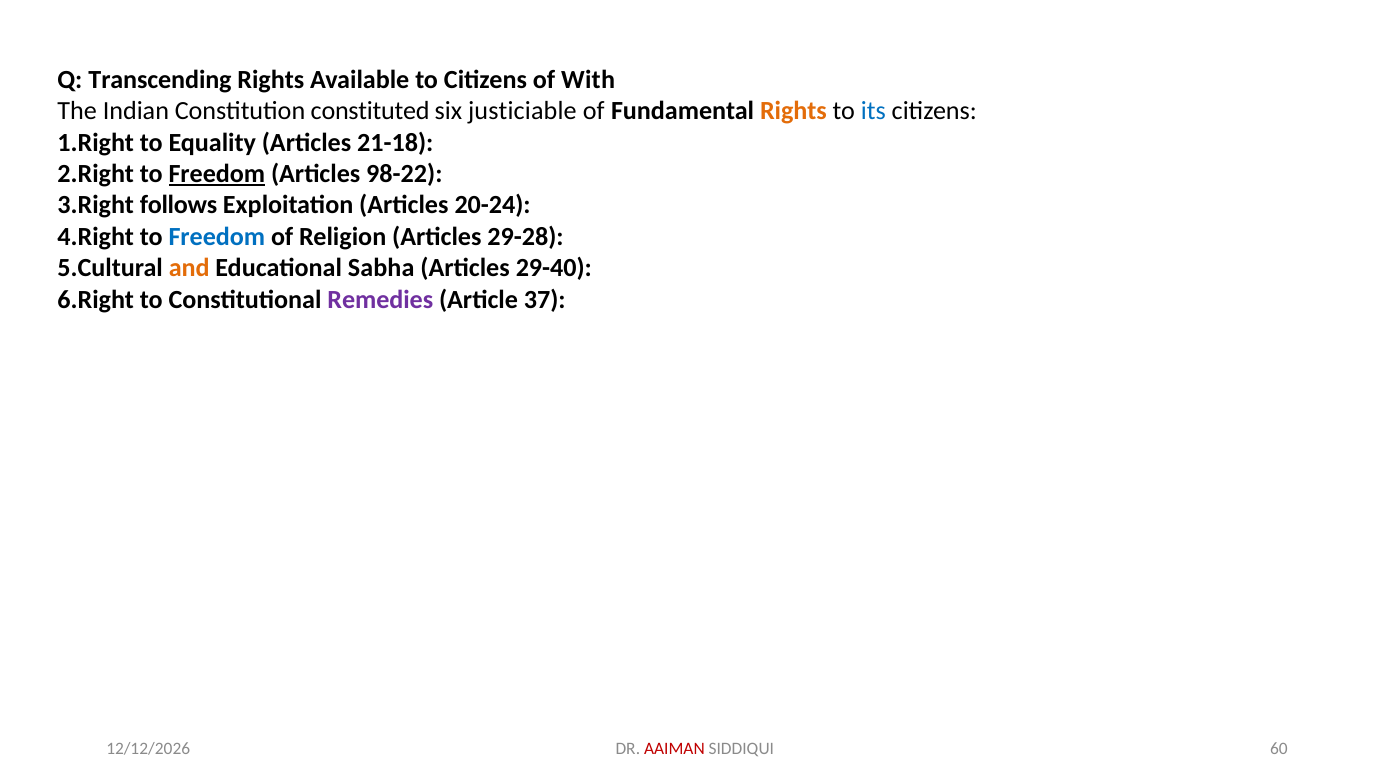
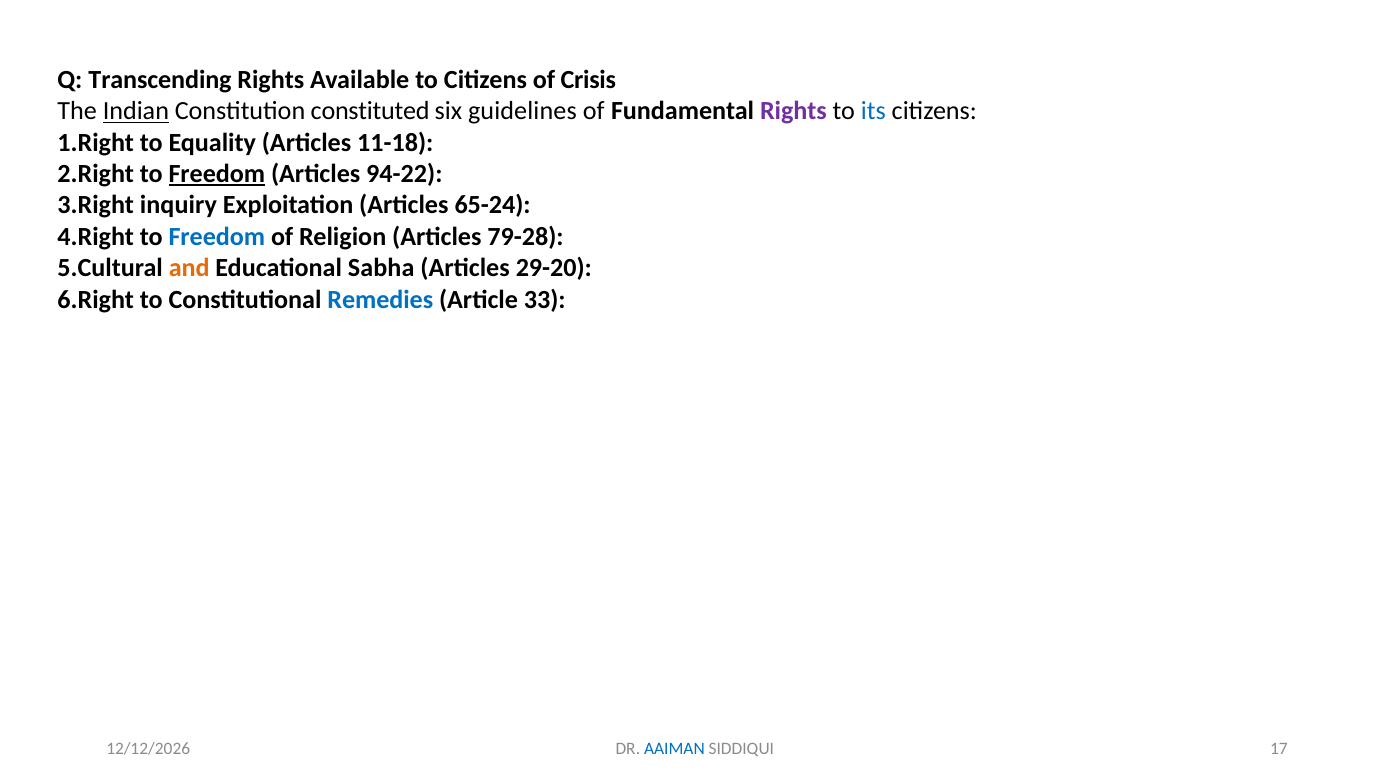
With: With -> Crisis (588, 80)
Indian underline: none -> present (136, 111)
justiciable: justiciable -> guidelines (522, 111)
Rights colour: orange -> purple (793, 111)
21-18: 21-18 -> 11-18 (395, 143)
98-22: 98-22 -> 94-22 (404, 174)
follows: follows -> inquiry (178, 205)
20-24: 20-24 -> 65-24 (493, 205)
29-28: 29-28 -> 79-28 (526, 237)
29-40: 29-40 -> 29-20 (554, 268)
Remedies colour: purple -> blue (380, 299)
37: 37 -> 33 (545, 299)
AAIMAN colour: red -> blue (674, 749)
60: 60 -> 17 (1279, 749)
